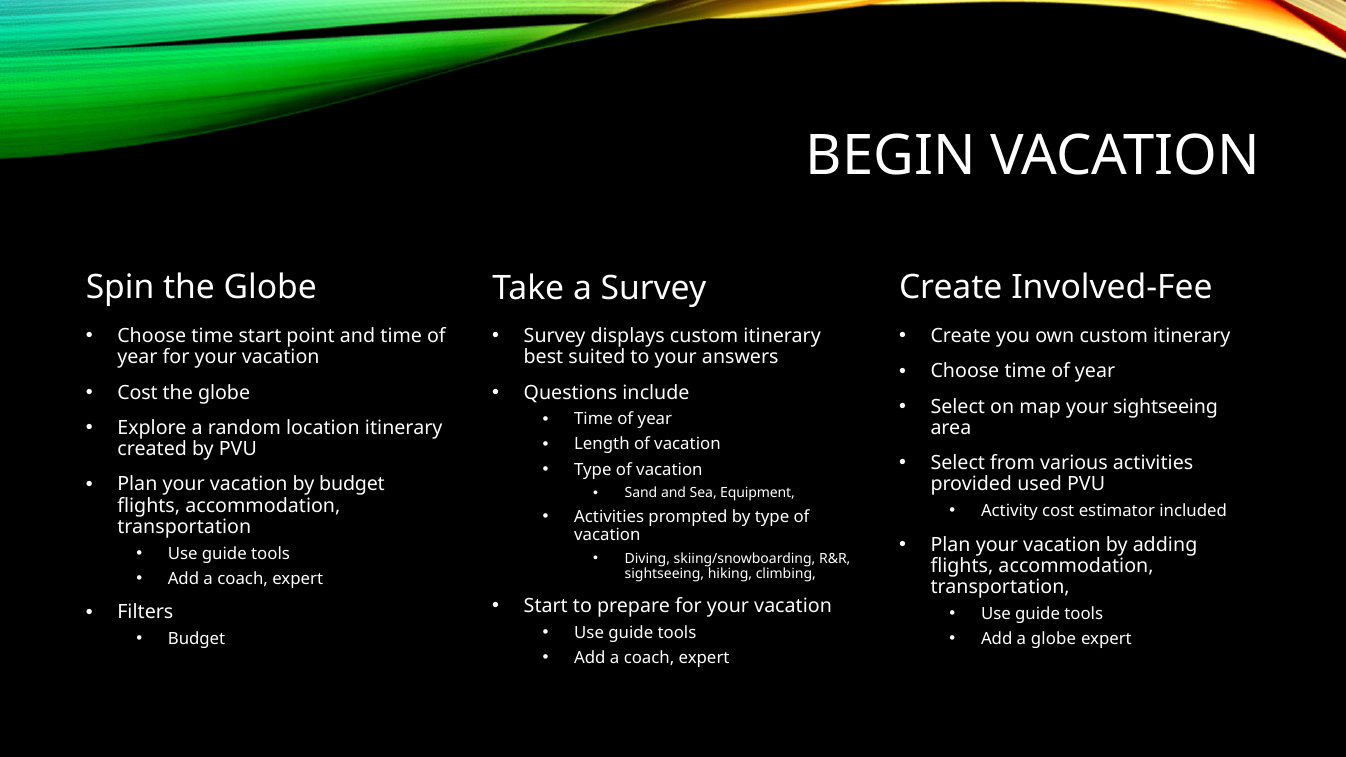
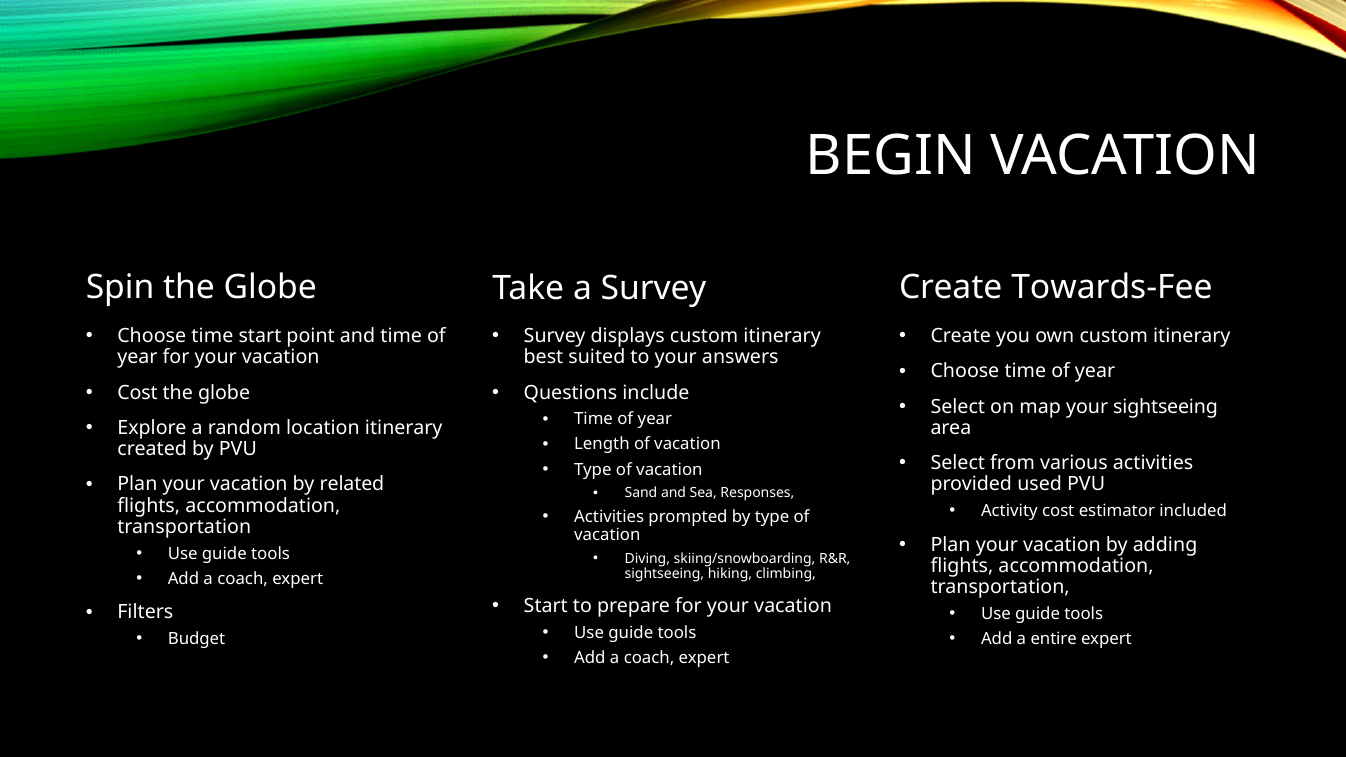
Involved-Fee: Involved-Fee -> Towards-Fee (1112, 288)
by budget: budget -> related (352, 484)
Equipment: Equipment -> Responses (757, 493)
a globe: globe -> entire (1054, 639)
